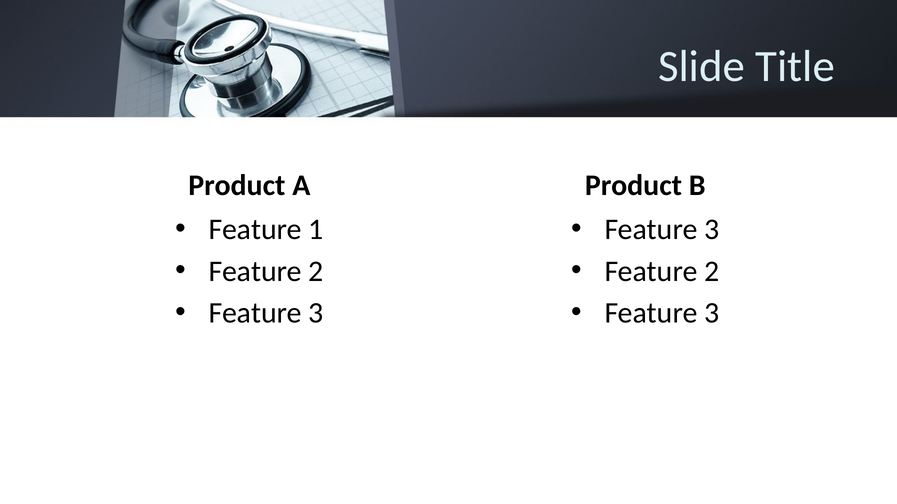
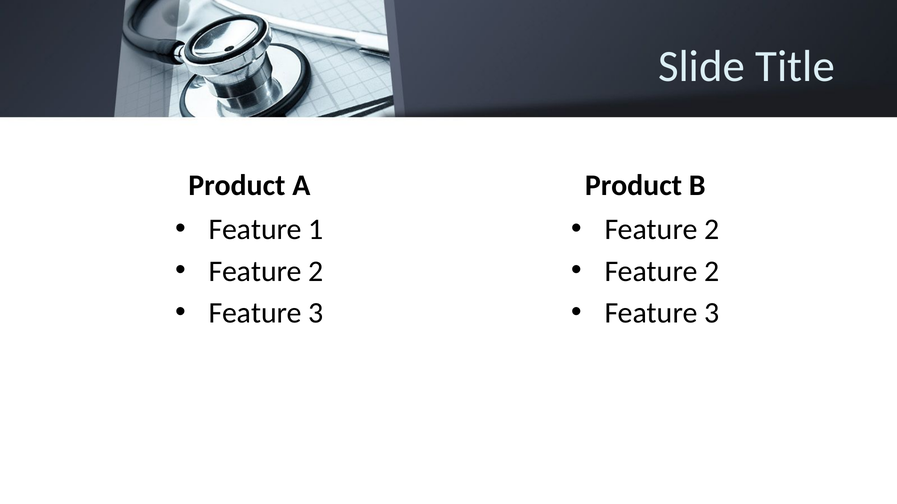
3: 3 -> 2 (712, 230)
